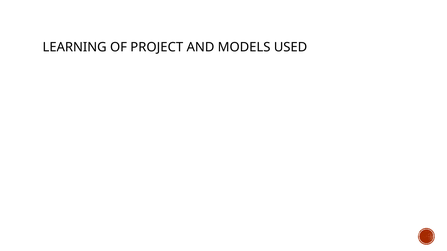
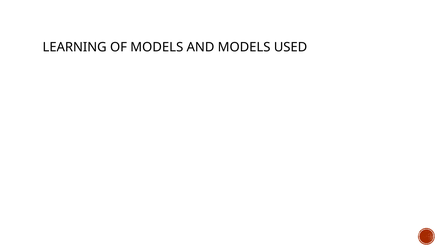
OF PROJECT: PROJECT -> MODELS (157, 47)
